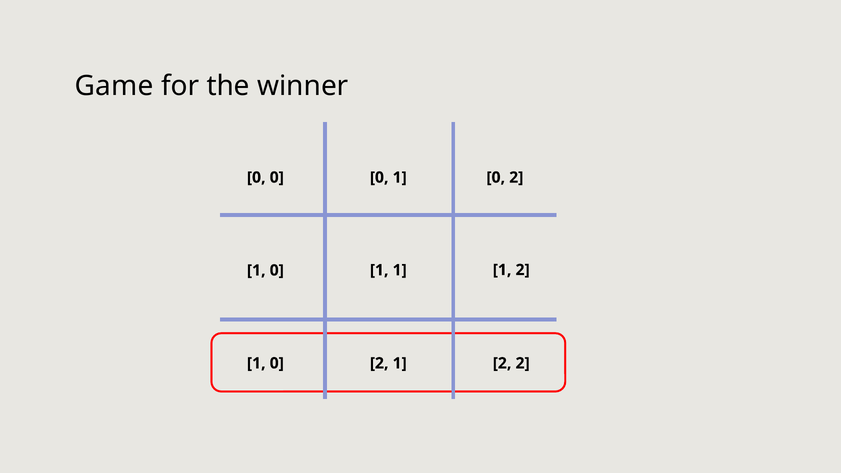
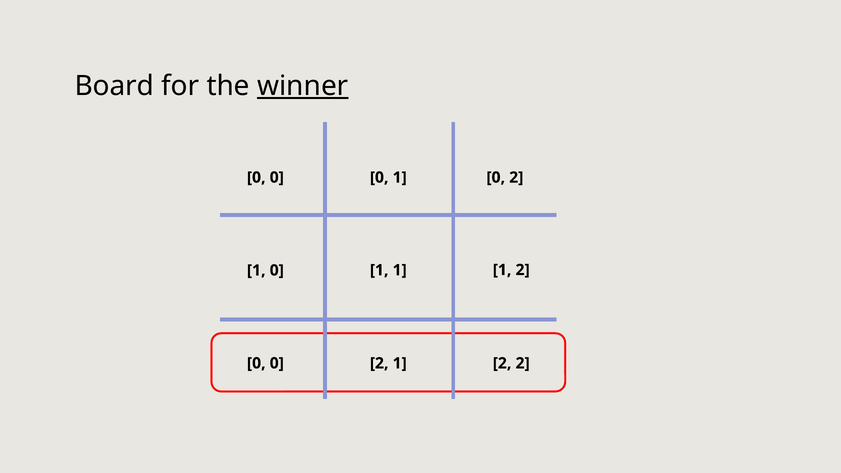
Game: Game -> Board (114, 86)
winner underline: none -> present (303, 86)
1: 1 -> 0 (256, 363)
